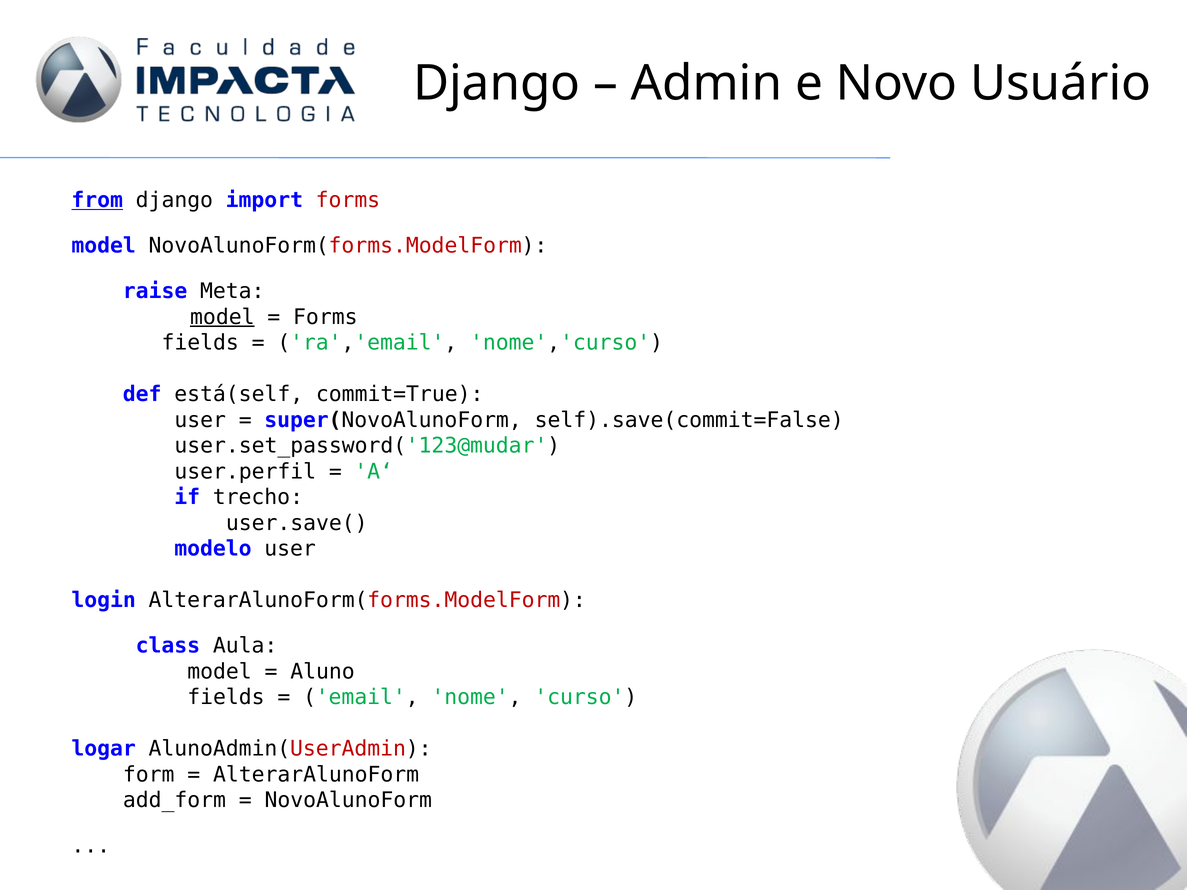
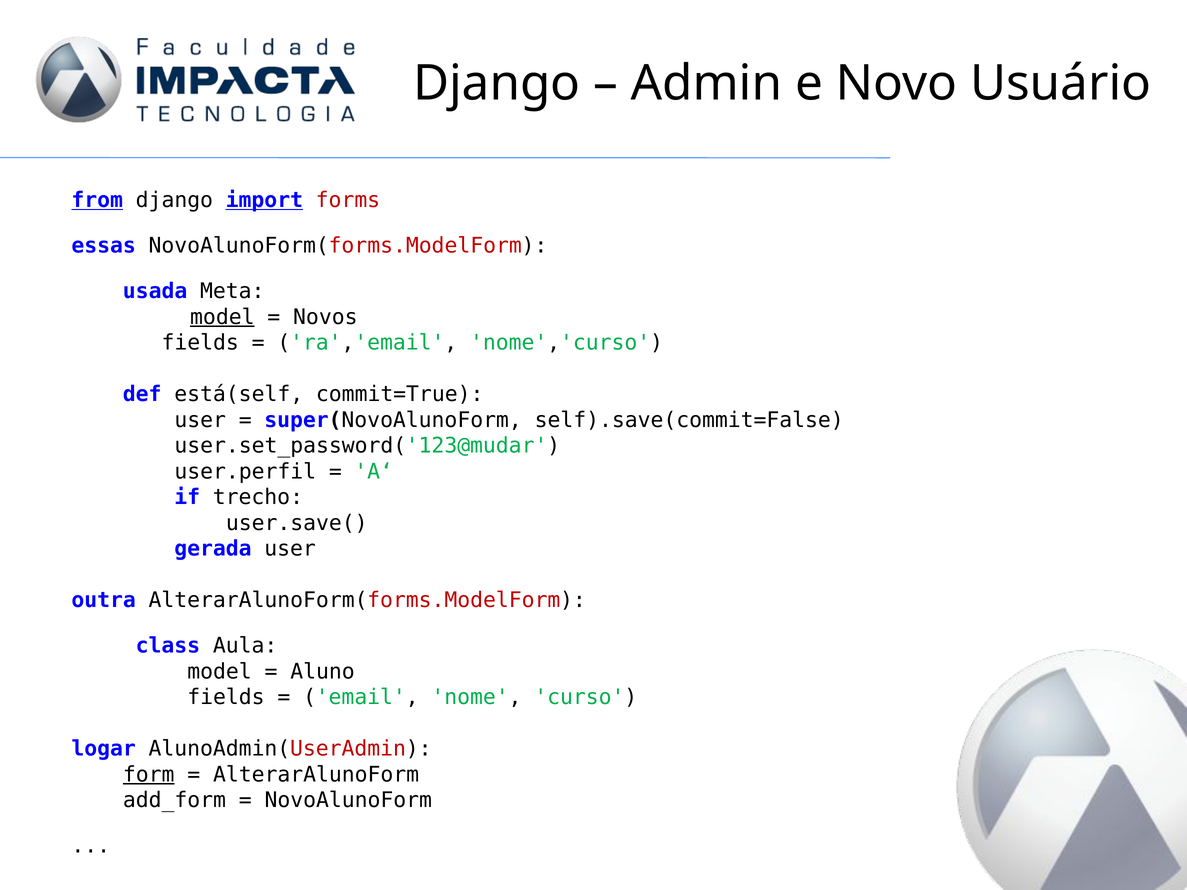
import underline: none -> present (264, 200)
model: model -> essas (104, 246)
raise: raise -> usada (155, 291)
Forms: Forms -> Novos (325, 317)
modelo: modelo -> gerada (213, 549)
login: login -> outra (104, 600)
form underline: none -> present (149, 775)
